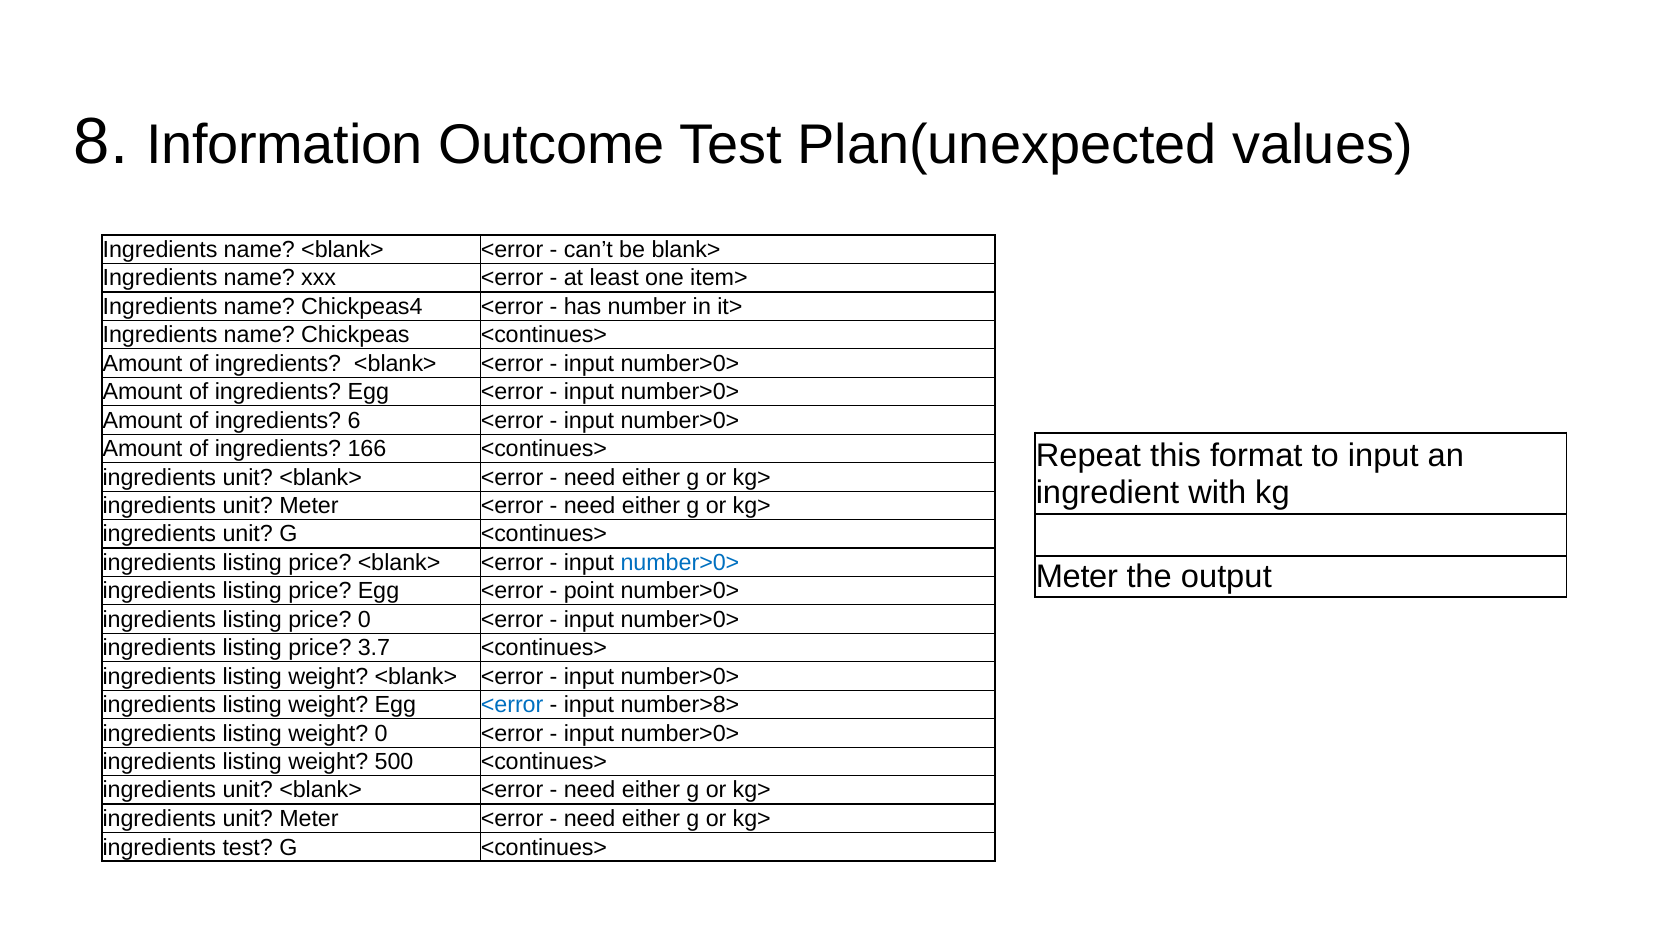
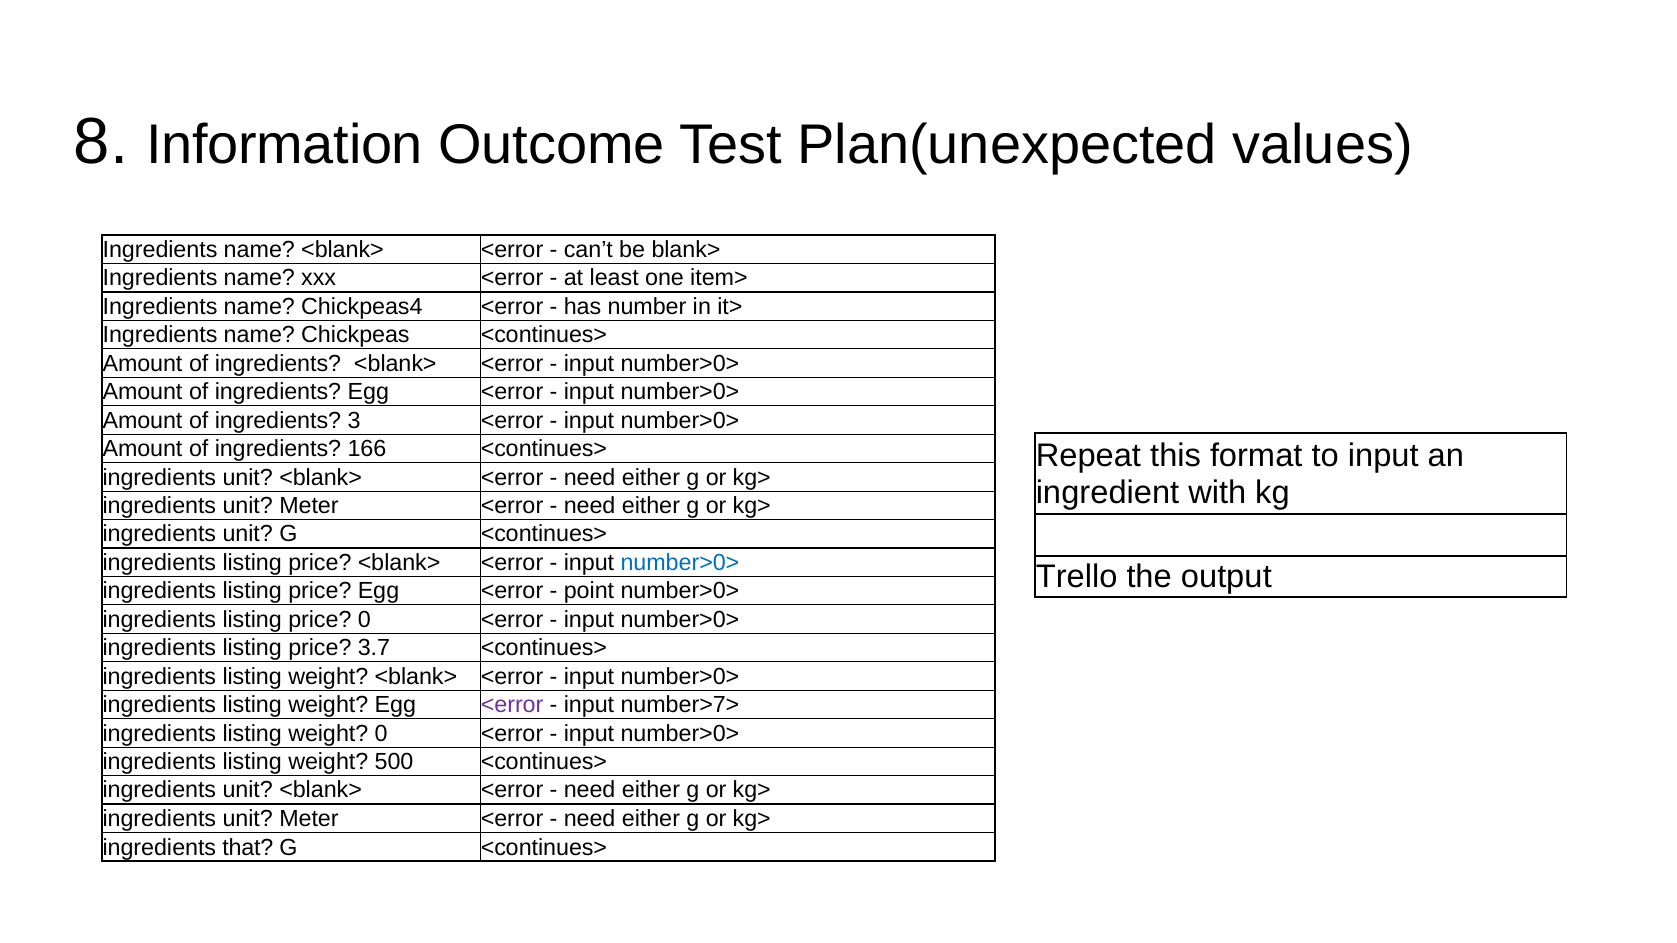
6: 6 -> 3 (354, 421)
Meter: Meter -> Trello (1077, 577)
<error colour: blue -> purple (512, 705)
number>8>: number>8> -> number>7> (680, 705)
ingredients test: test -> that (248, 848)
